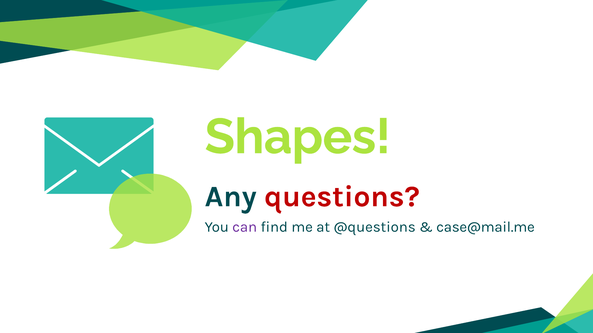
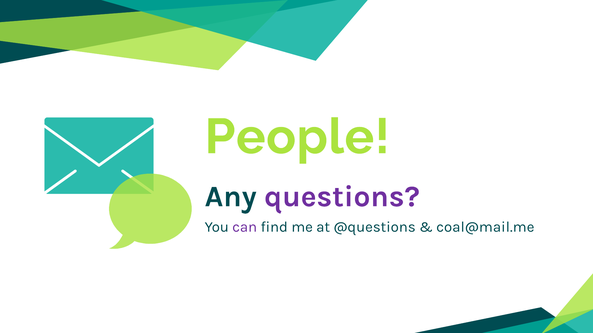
Shapes: Shapes -> People (297, 137)
questions colour: red -> purple (342, 197)
case@mail.me: case@mail.me -> coal@mail.me (485, 227)
